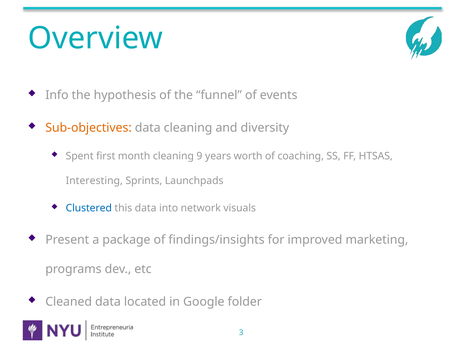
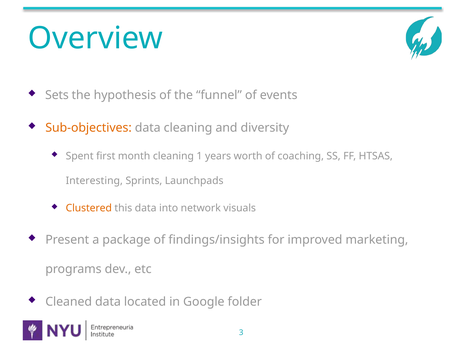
Info: Info -> Sets (57, 95)
9: 9 -> 1 (199, 156)
Clustered colour: blue -> orange (89, 208)
